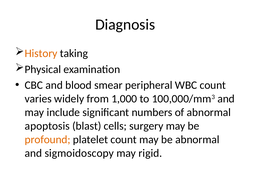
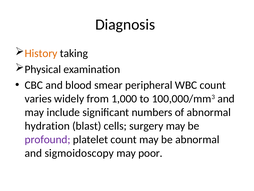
apoptosis: apoptosis -> hydration (47, 126)
profound colour: orange -> purple (48, 139)
rigid: rigid -> poor (150, 153)
